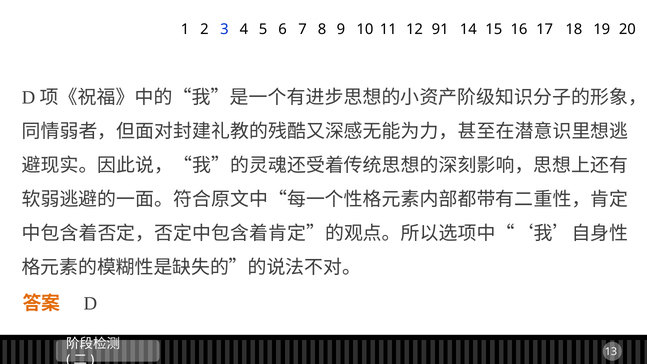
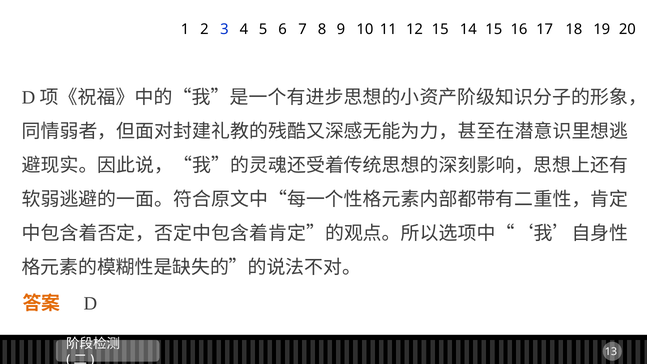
12 91: 91 -> 15 (440, 30)
